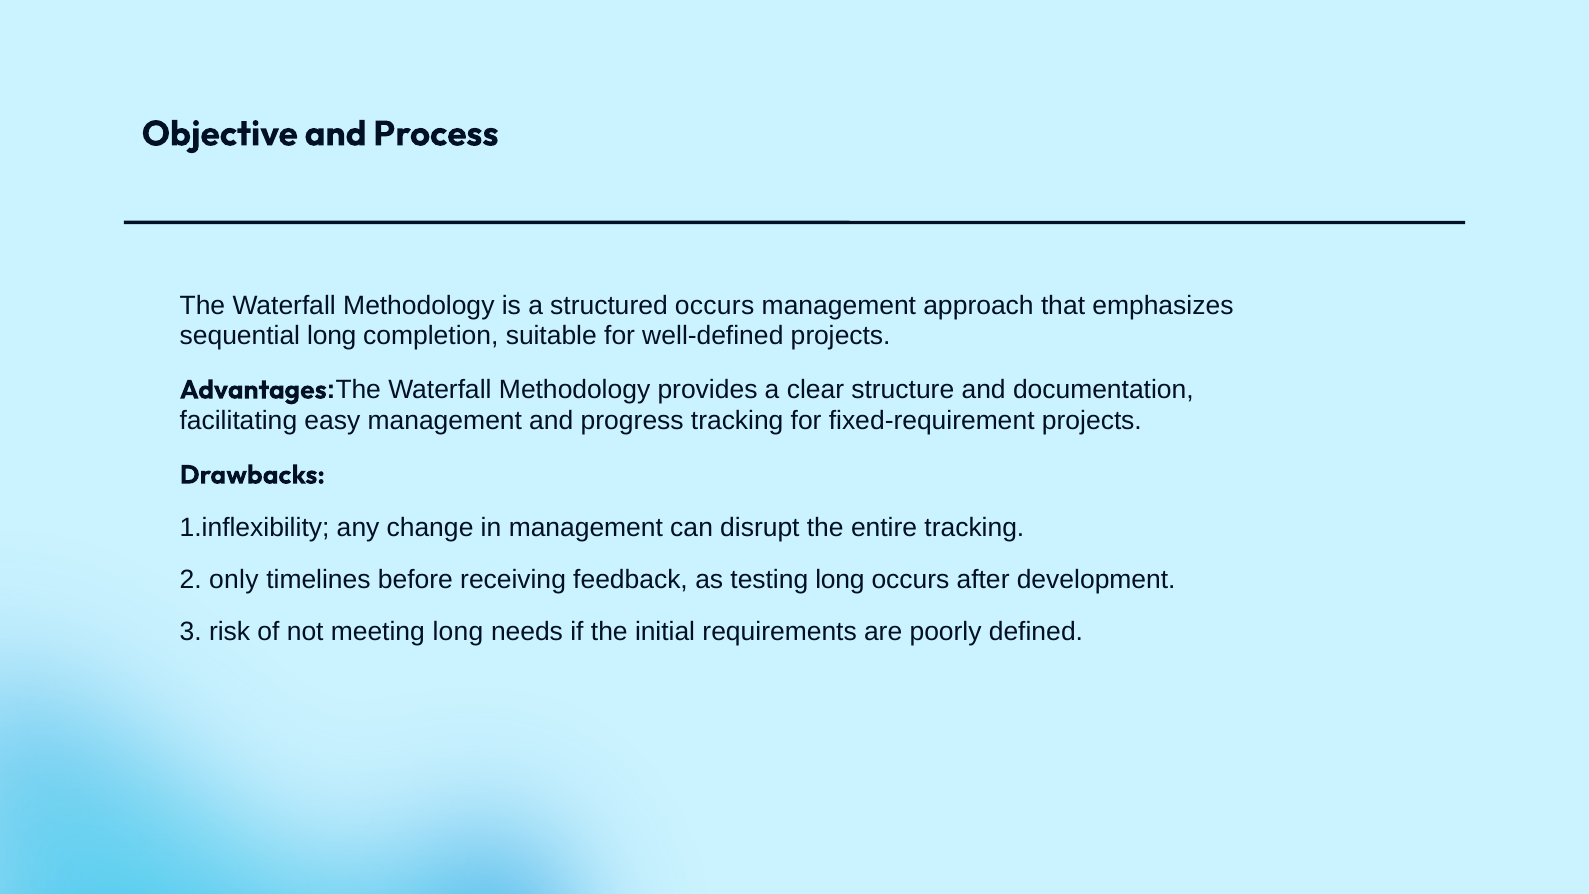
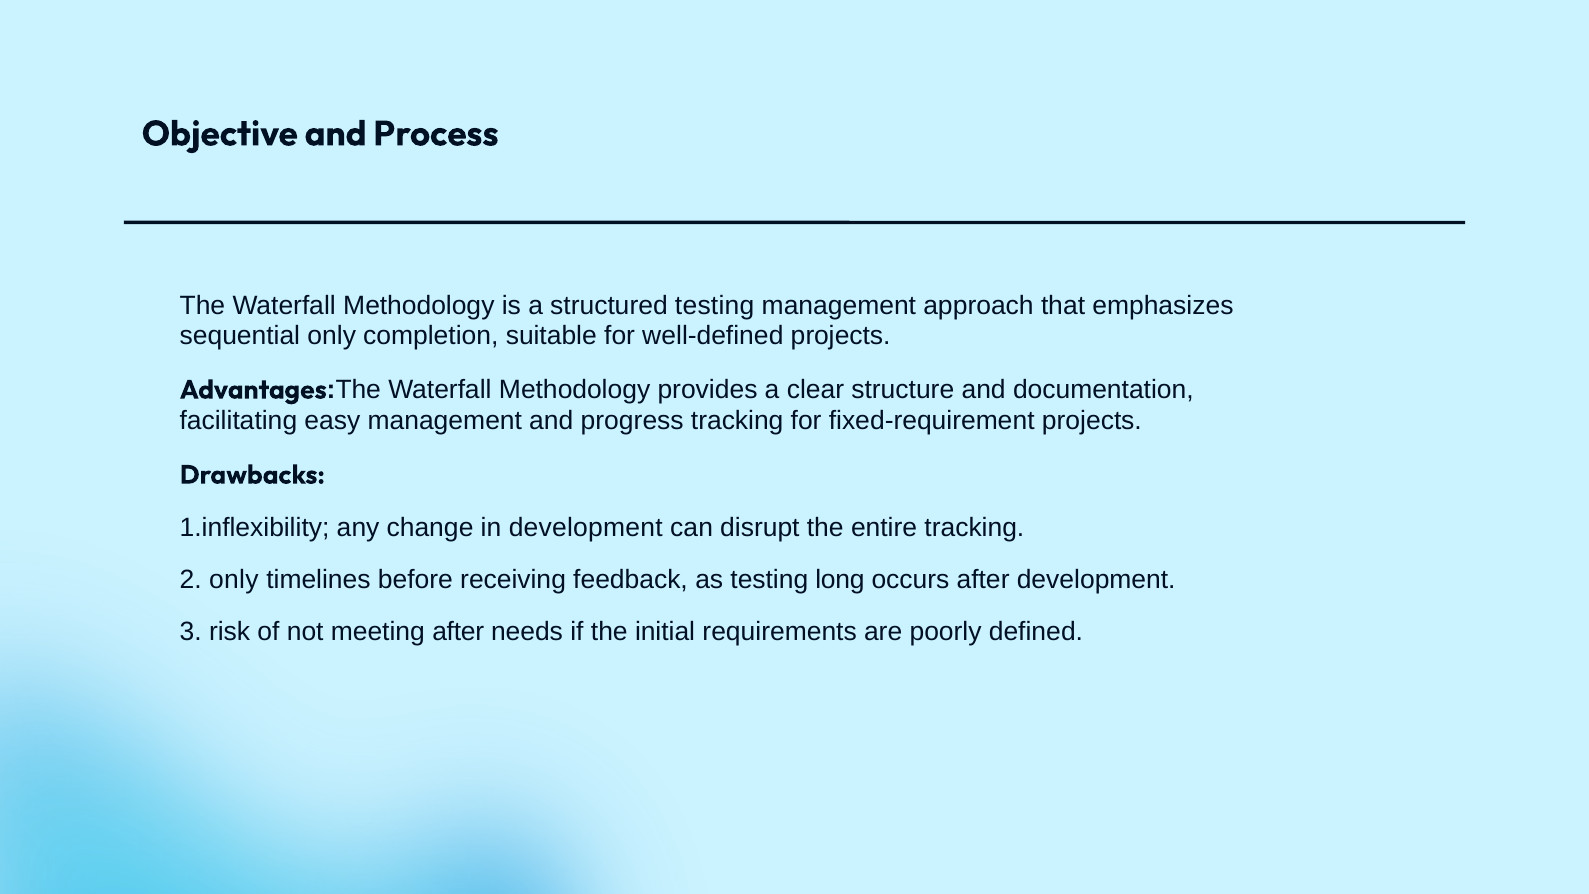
structured occurs: occurs -> testing (715, 306)
sequential long: long -> only (332, 336)
in management: management -> development (586, 528)
meeting long: long -> after (458, 631)
